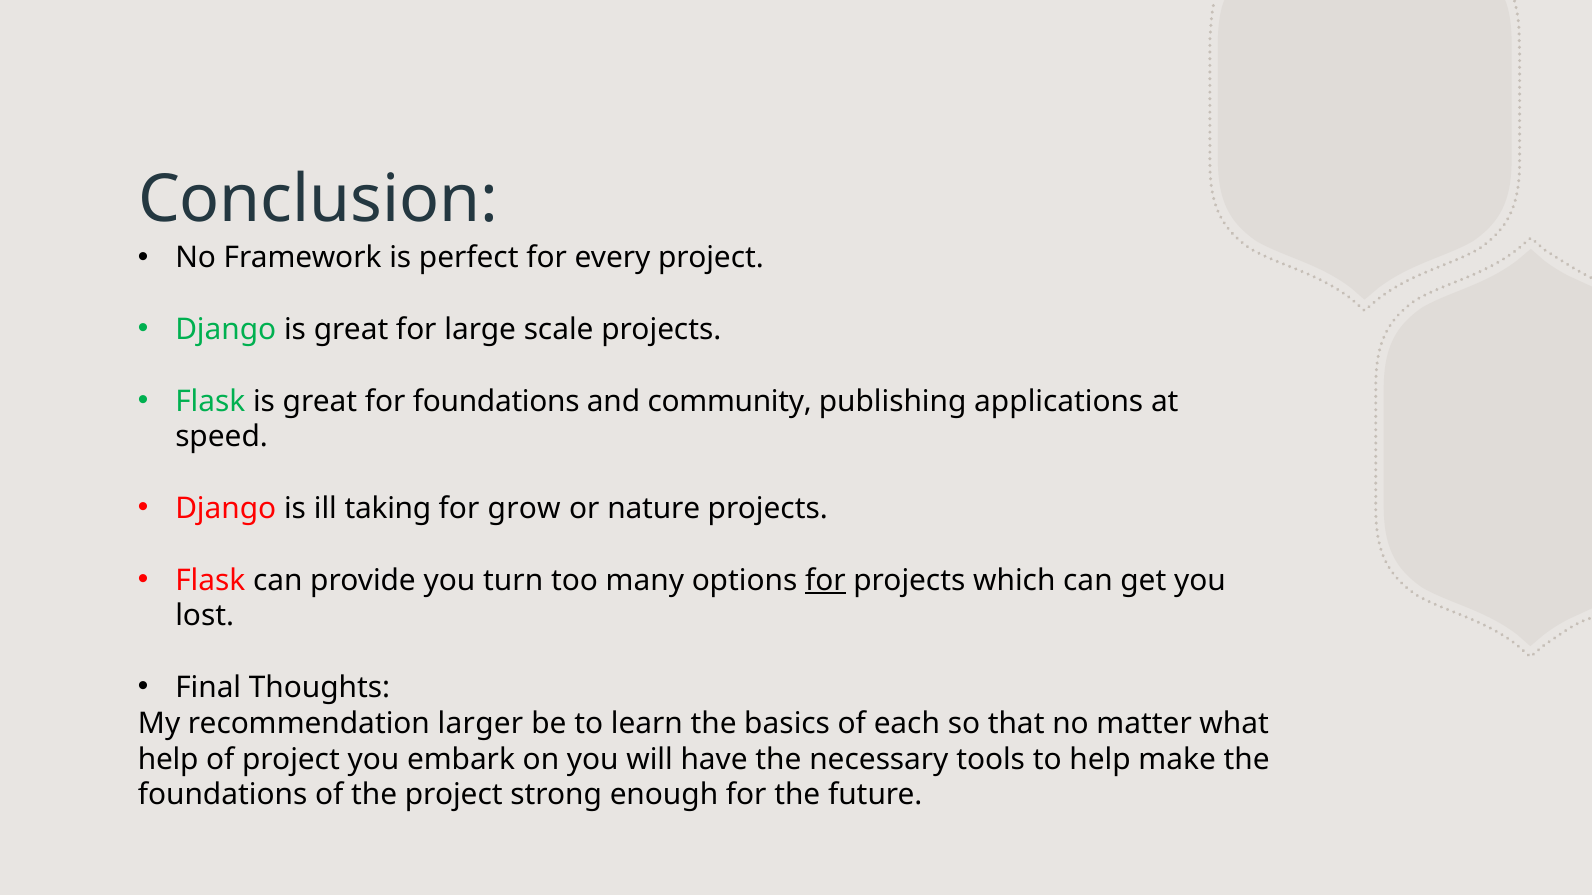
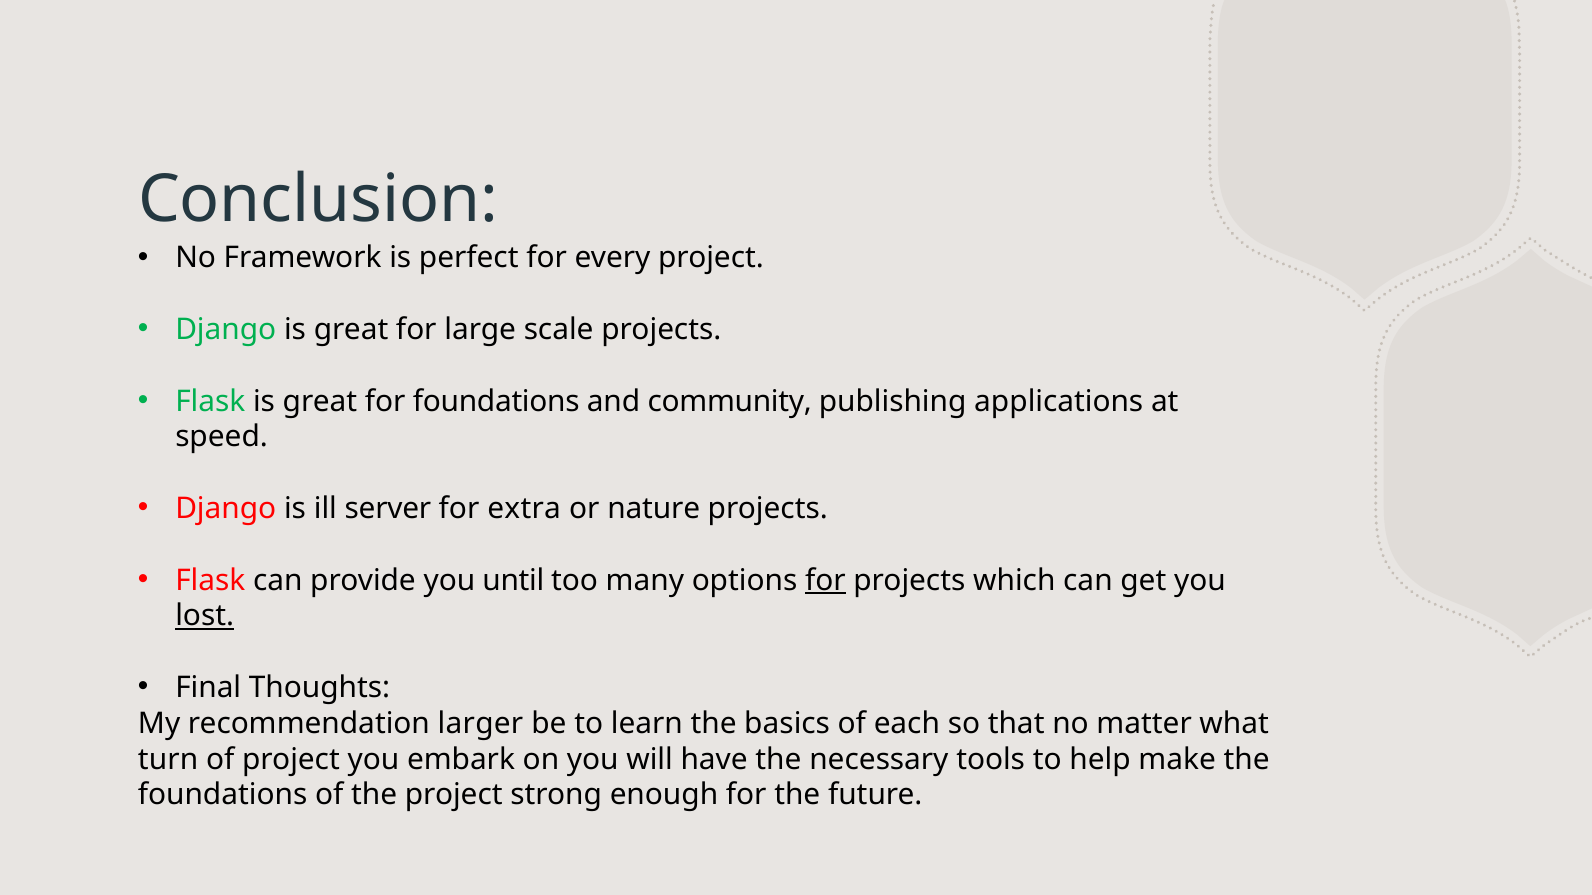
taking: taking -> server (388, 509)
grow: grow -> extra (524, 509)
turn: turn -> until (513, 581)
lost underline: none -> present (205, 616)
help: help -> turn (168, 760)
